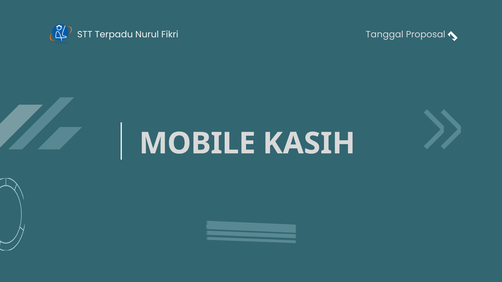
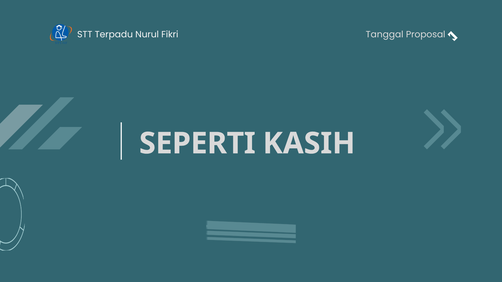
MOBILE: MOBILE -> SEPERTI (197, 144)
